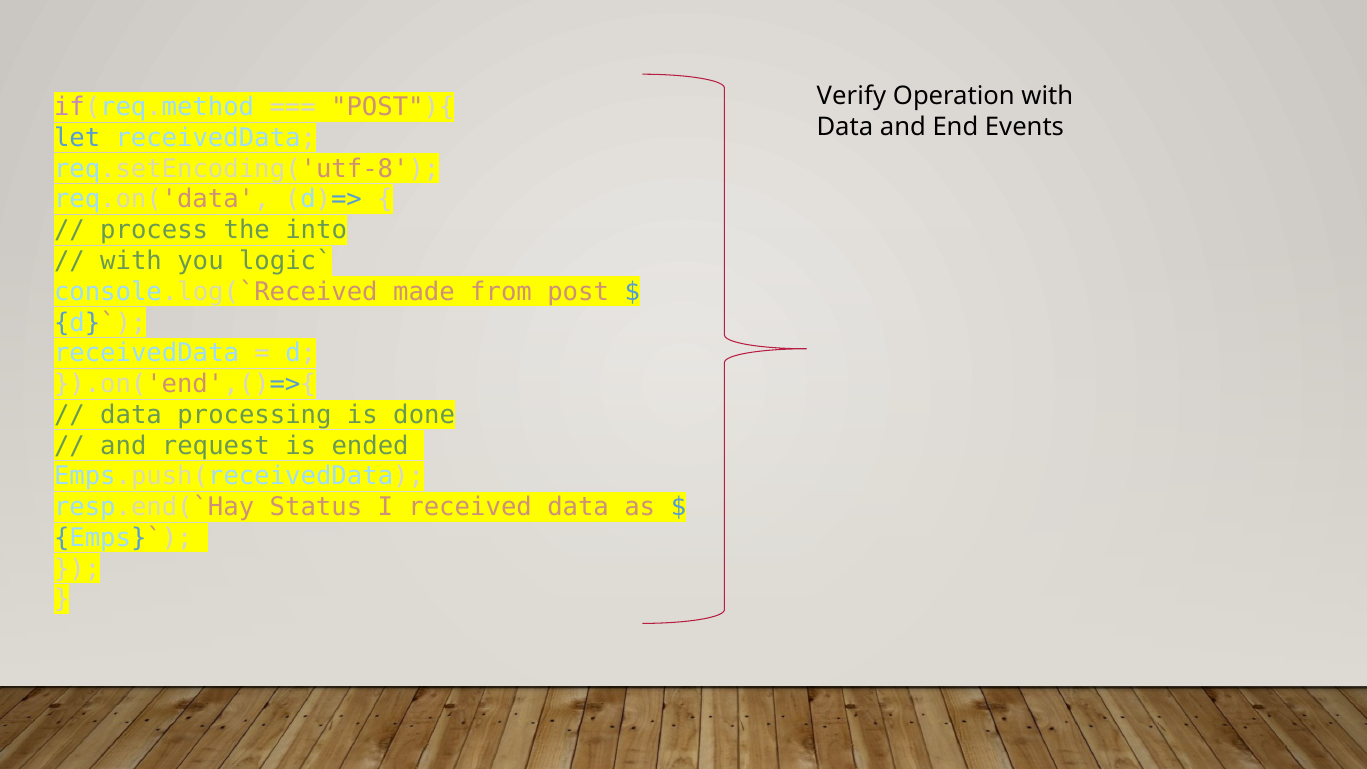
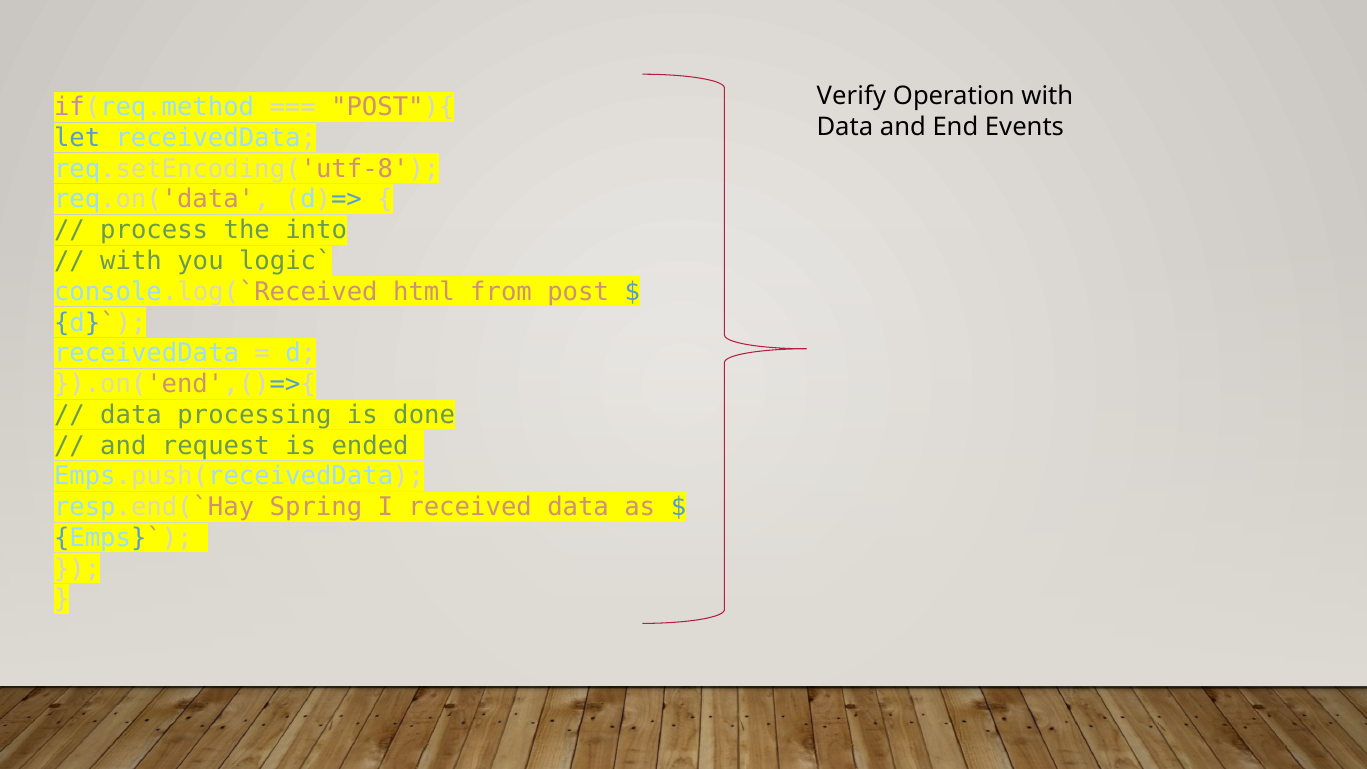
made: made -> html (424, 292)
Status: Status -> Spring (316, 507)
